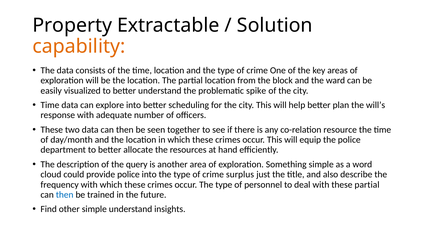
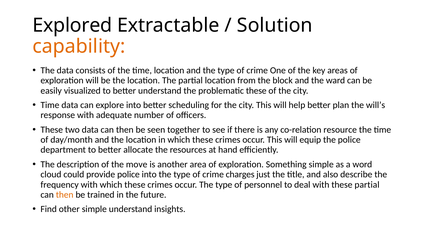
Property: Property -> Explored (72, 25)
problematic spike: spike -> these (256, 91)
query: query -> move (137, 165)
surplus: surplus -> charges (240, 175)
then colour: blue -> orange (65, 195)
